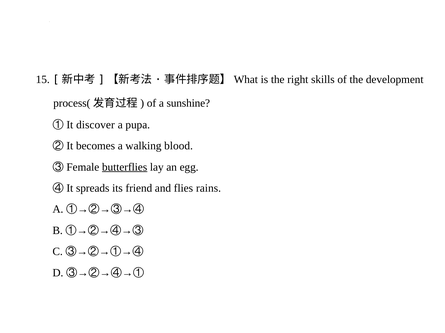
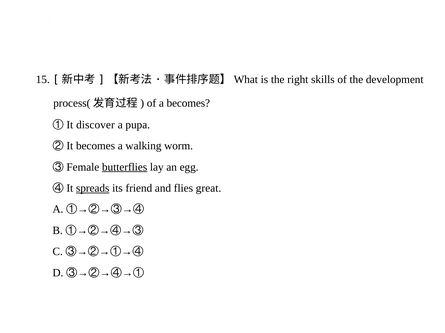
a sunshine: sunshine -> becomes (188, 103)
blood: blood -> worm (179, 146)
spreads underline: none -> present (93, 188)
rains: rains -> great (209, 188)
